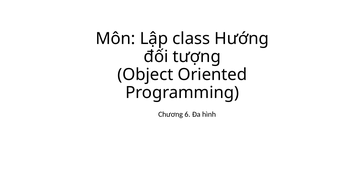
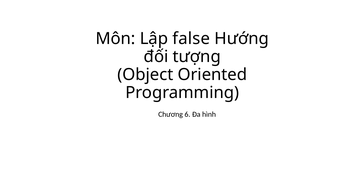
class: class -> false (191, 38)
